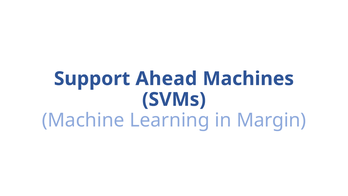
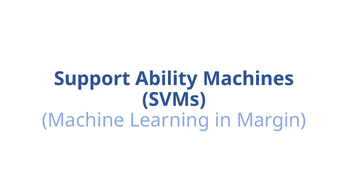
Ahead: Ahead -> Ability (166, 79)
